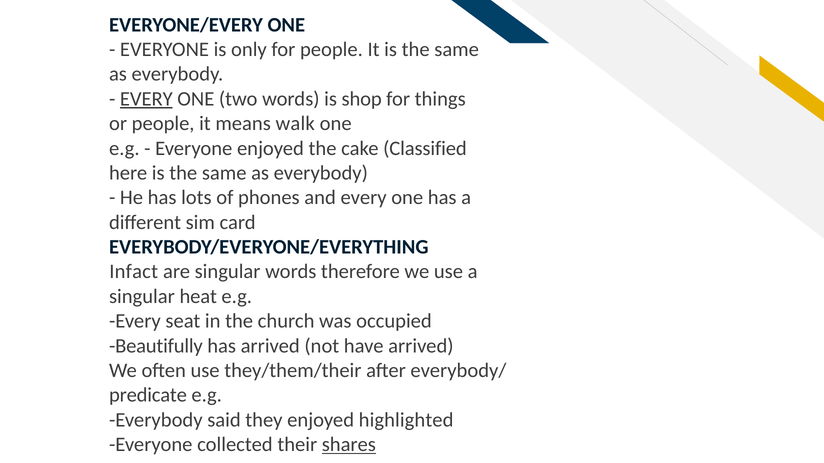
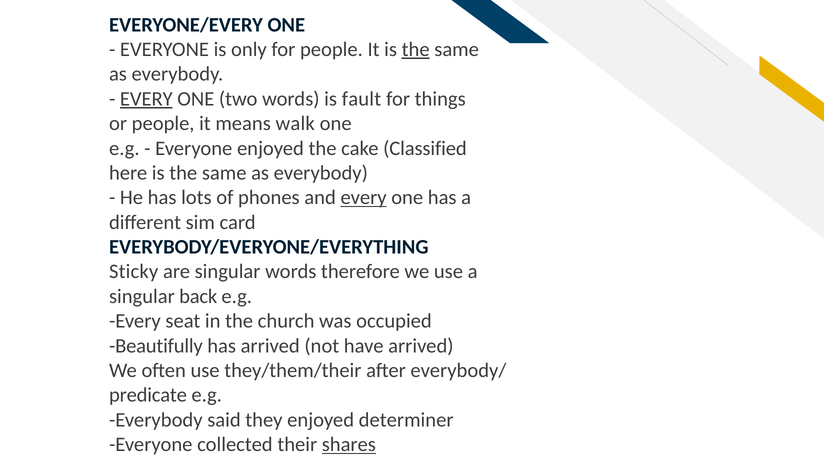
the underline: none -> present (416, 50)
shop: shop -> fault (361, 99)
every underline: none -> present (364, 198)
Infact: Infact -> Sticky (134, 272)
heat: heat -> back (198, 297)
highlighted: highlighted -> determiner (406, 420)
